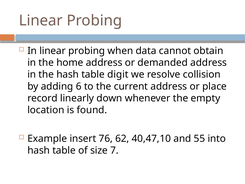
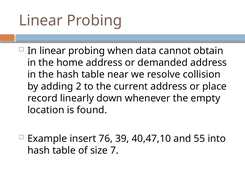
digit: digit -> near (118, 74)
6: 6 -> 2 (79, 86)
62: 62 -> 39 (122, 138)
